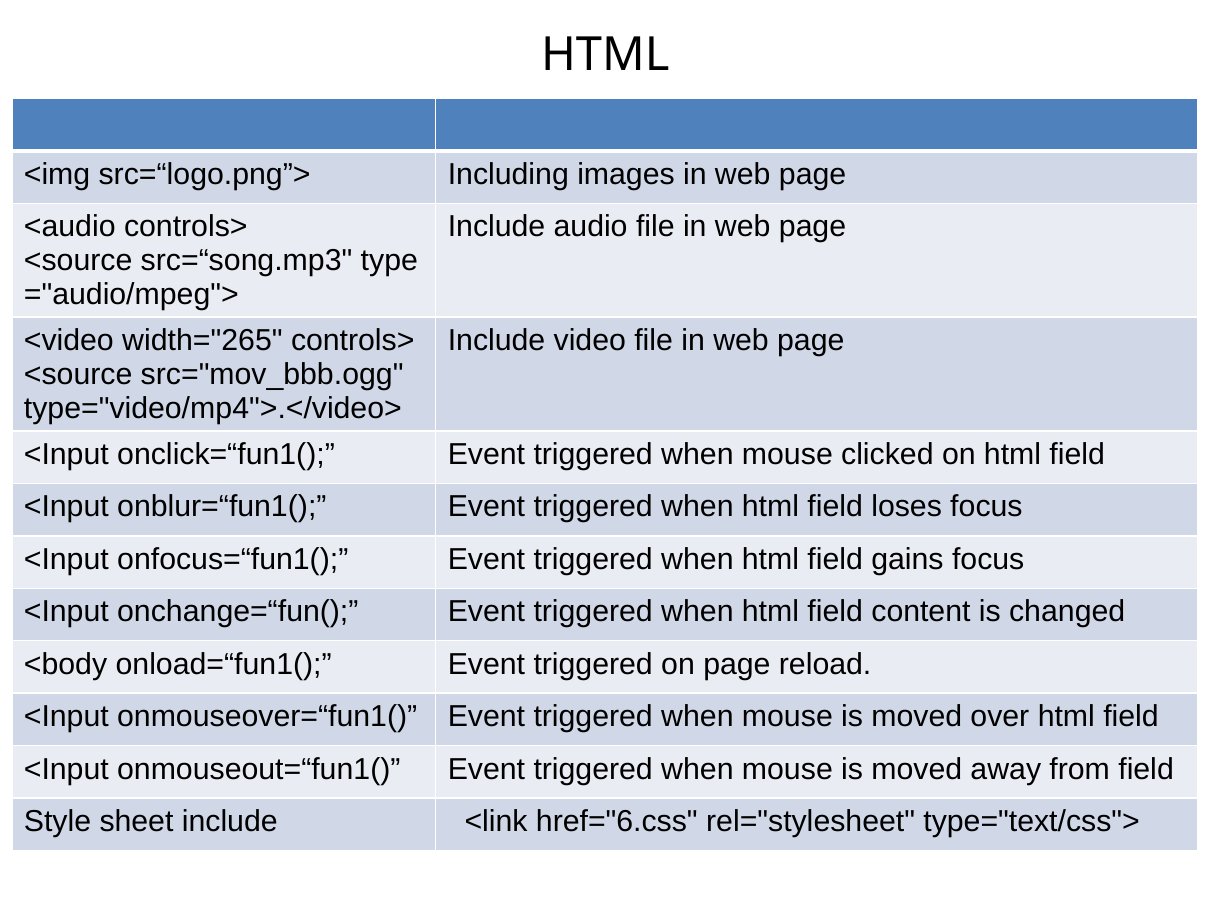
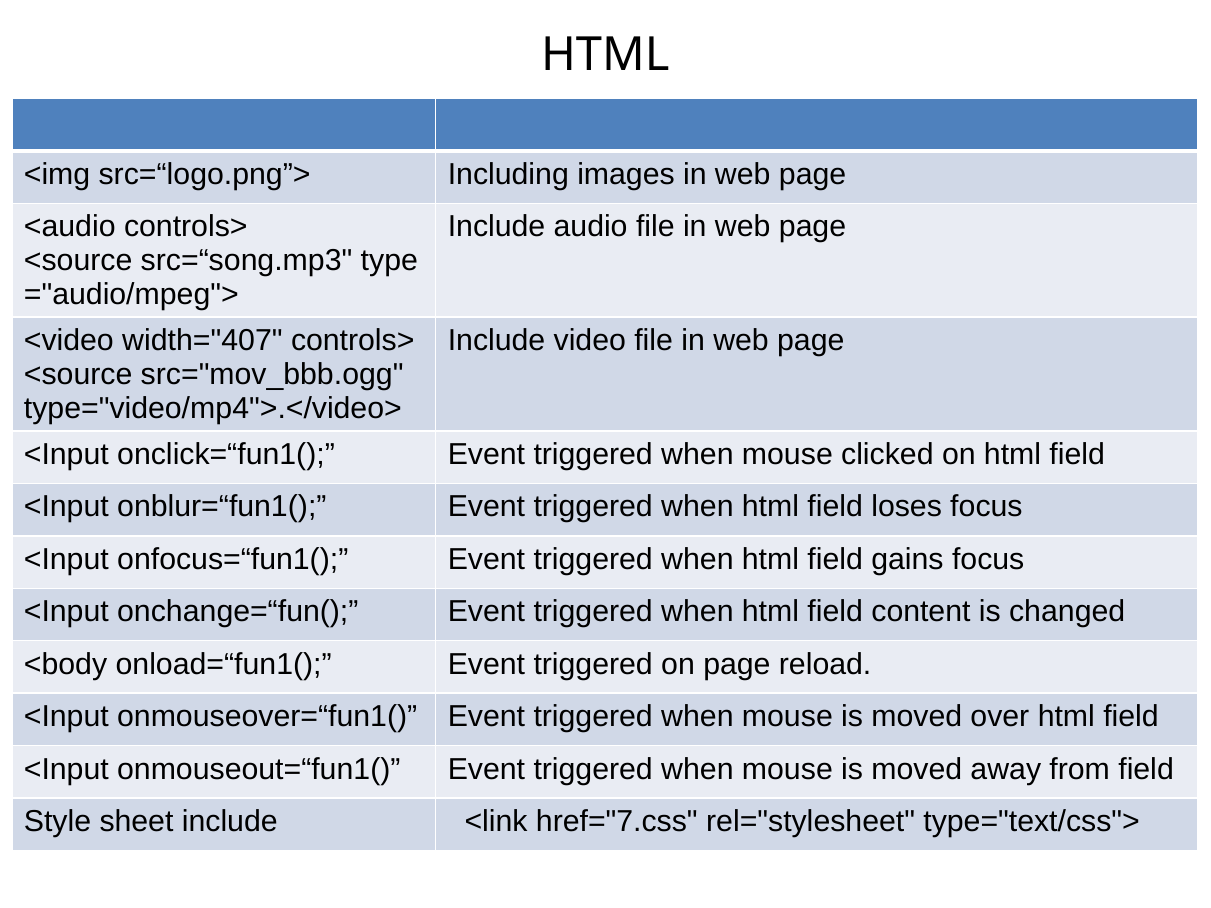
width="265: width="265 -> width="407 (202, 341)
href="6.css: href="6.css -> href="7.css (617, 822)
